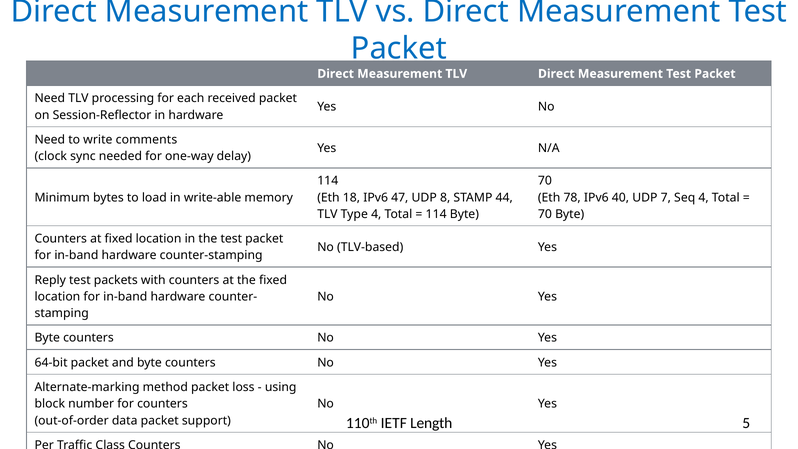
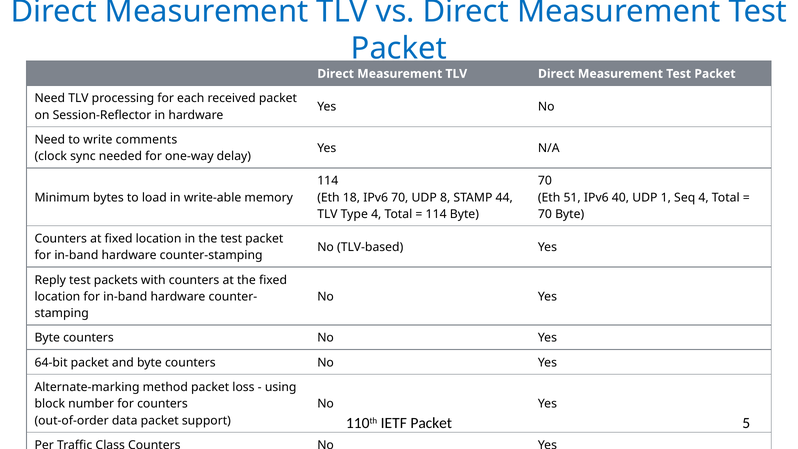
IPv6 47: 47 -> 70 (400, 198)
78: 78 -> 51 (572, 198)
7: 7 -> 1 (666, 198)
IETF Length: Length -> Packet (431, 423)
